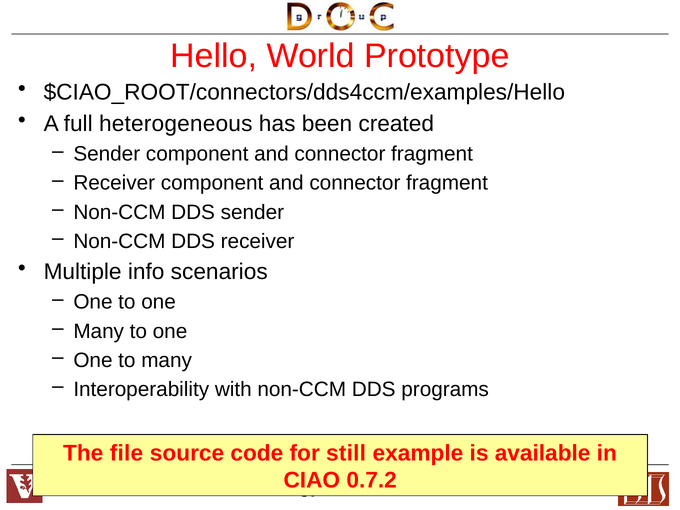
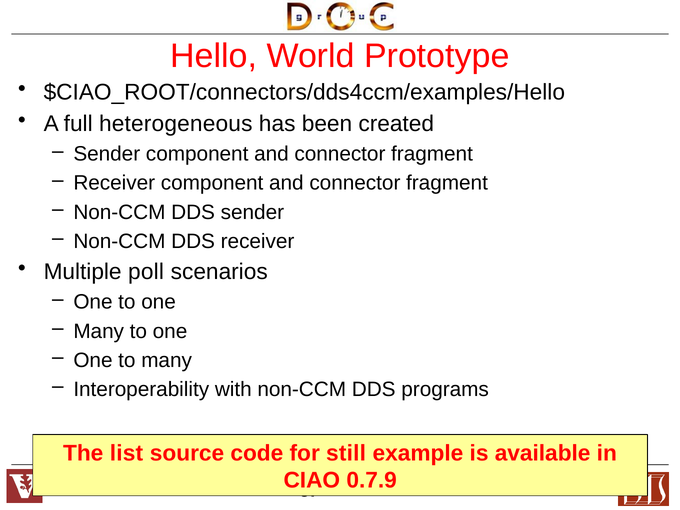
info: info -> poll (146, 272)
file: file -> list (126, 453)
0.7.2: 0.7.2 -> 0.7.9 (372, 480)
